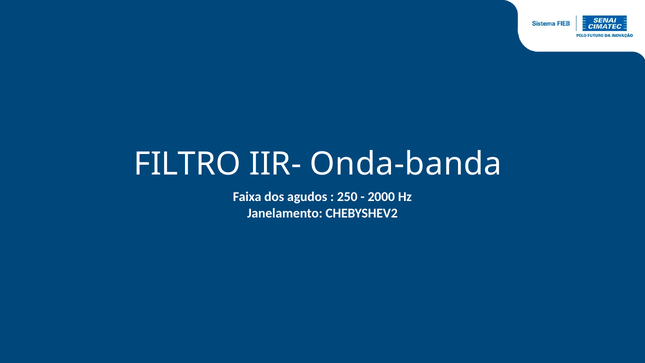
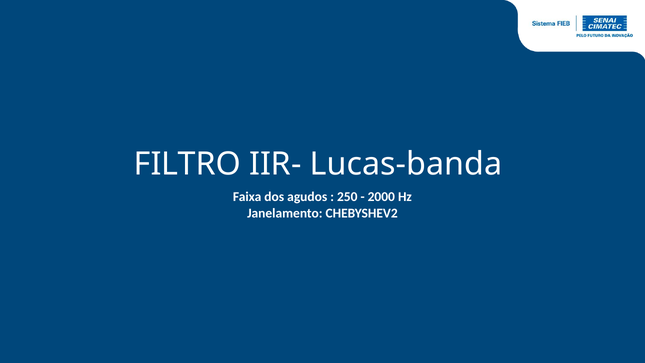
Onda-banda: Onda-banda -> Lucas-banda (406, 164)
